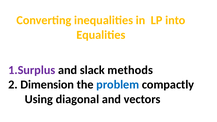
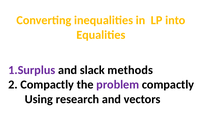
2 Dimension: Dimension -> Compactly (47, 85)
problem colour: blue -> purple (118, 85)
diagonal: diagonal -> research (77, 99)
